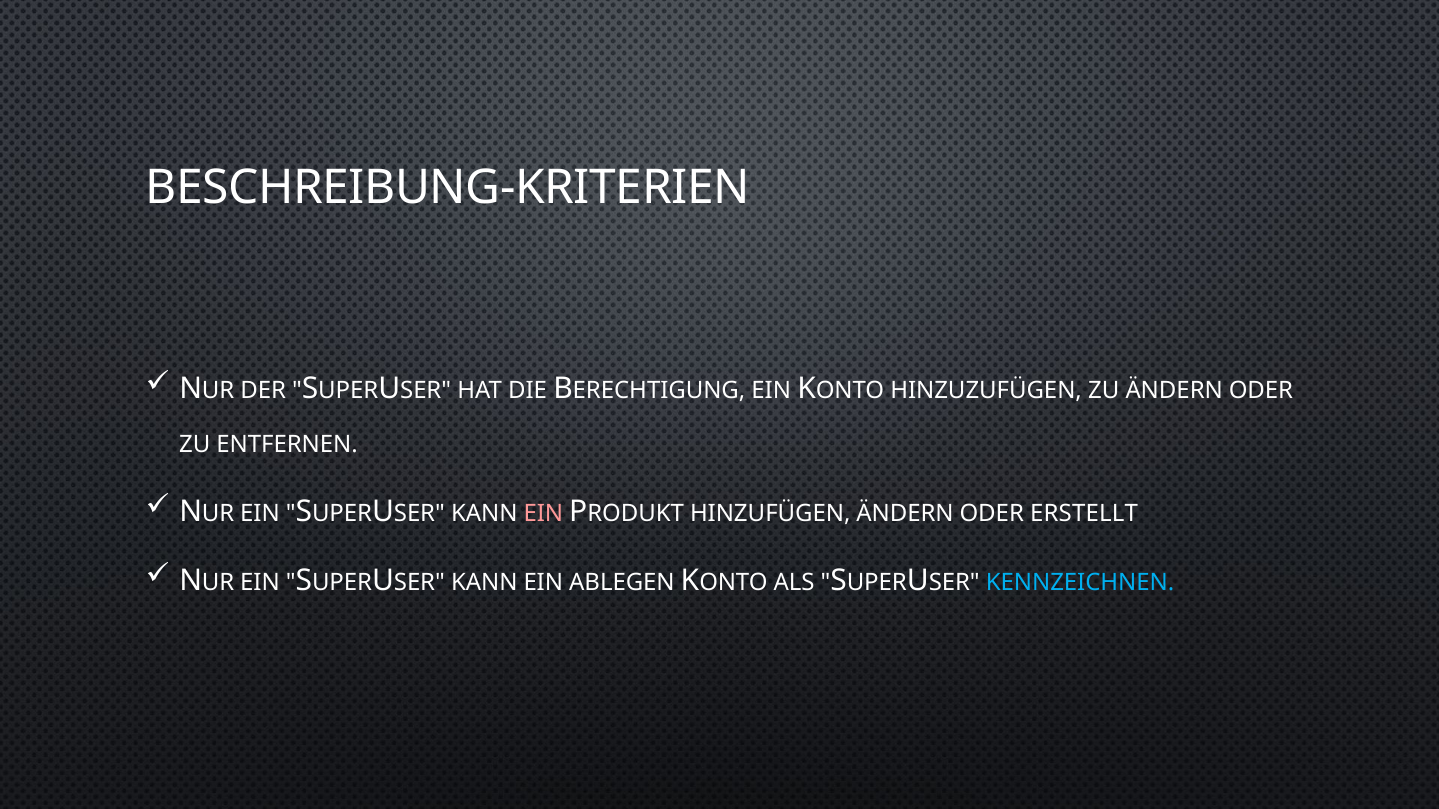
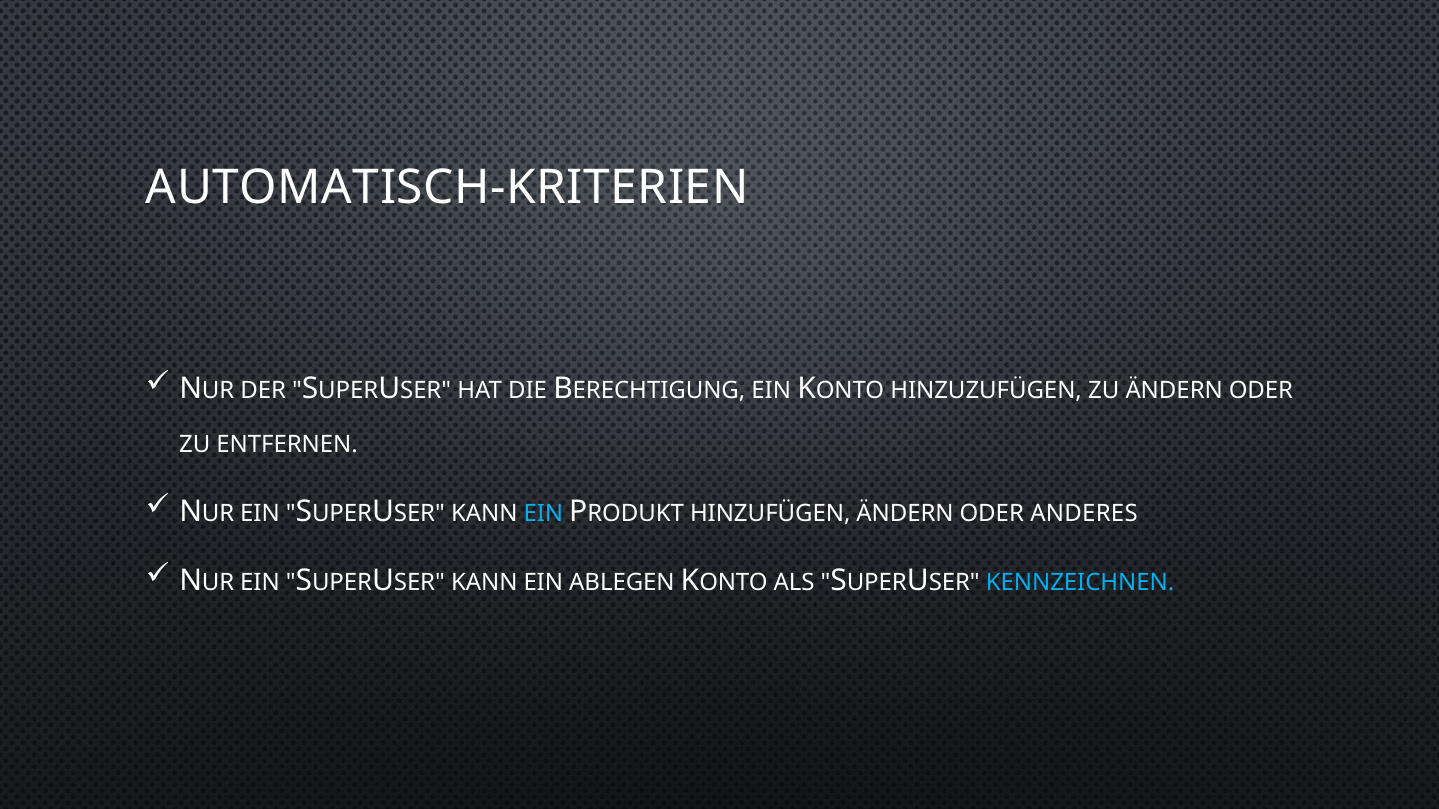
BESCHREIBUNG-KRITERIEN: BESCHREIBUNG-KRITERIEN -> AUTOMATISCH-KRITERIEN (447, 188)
EIN colour: pink -> light blue (543, 514)
ERSTELLT: ERSTELLT -> ANDERES (1084, 514)
